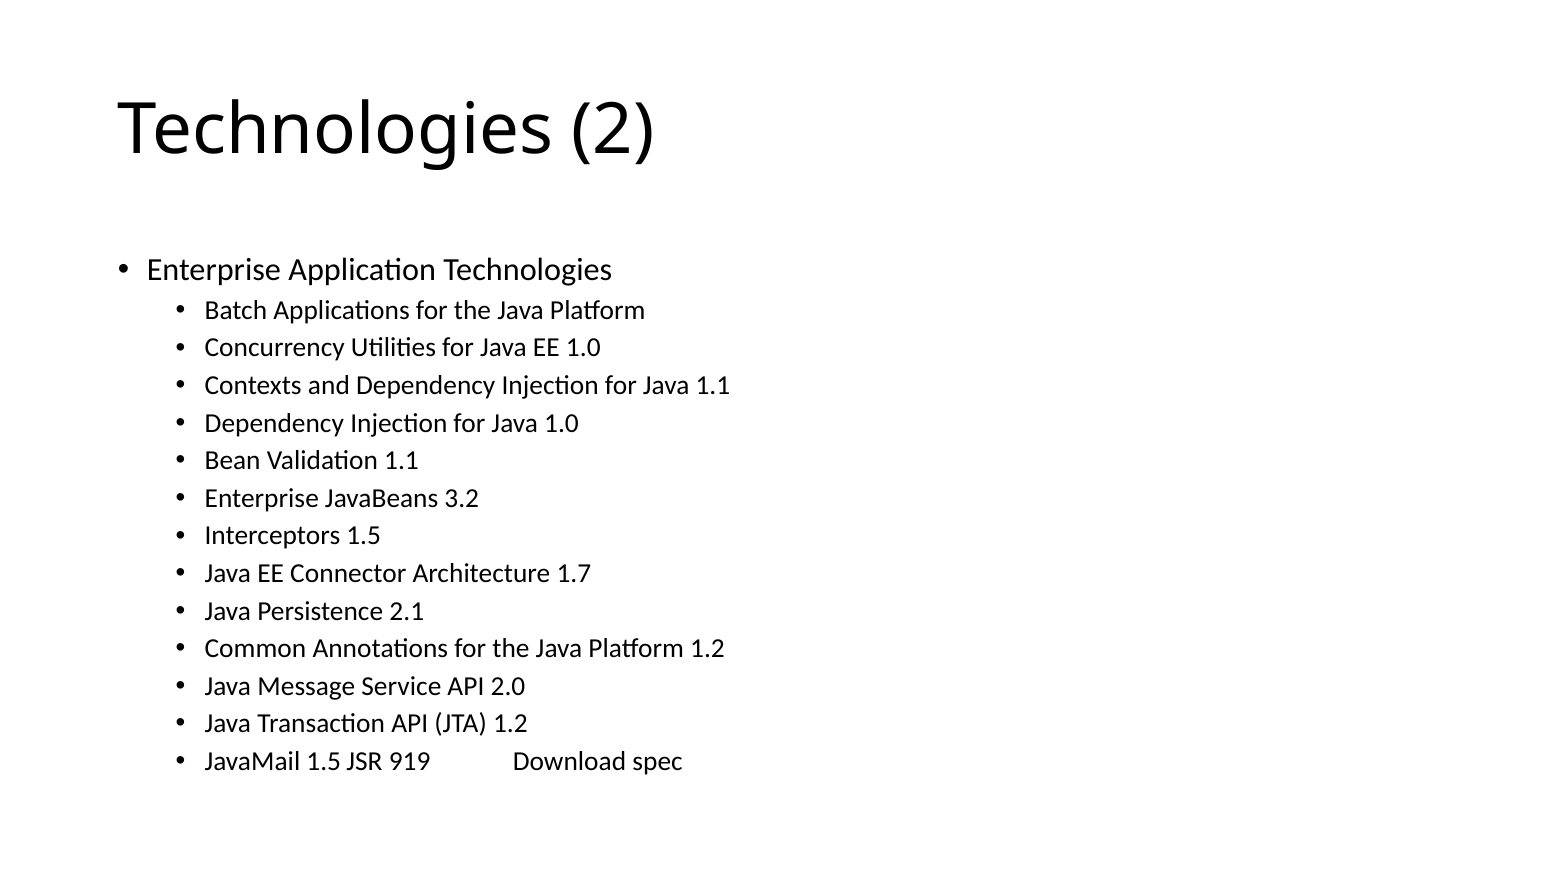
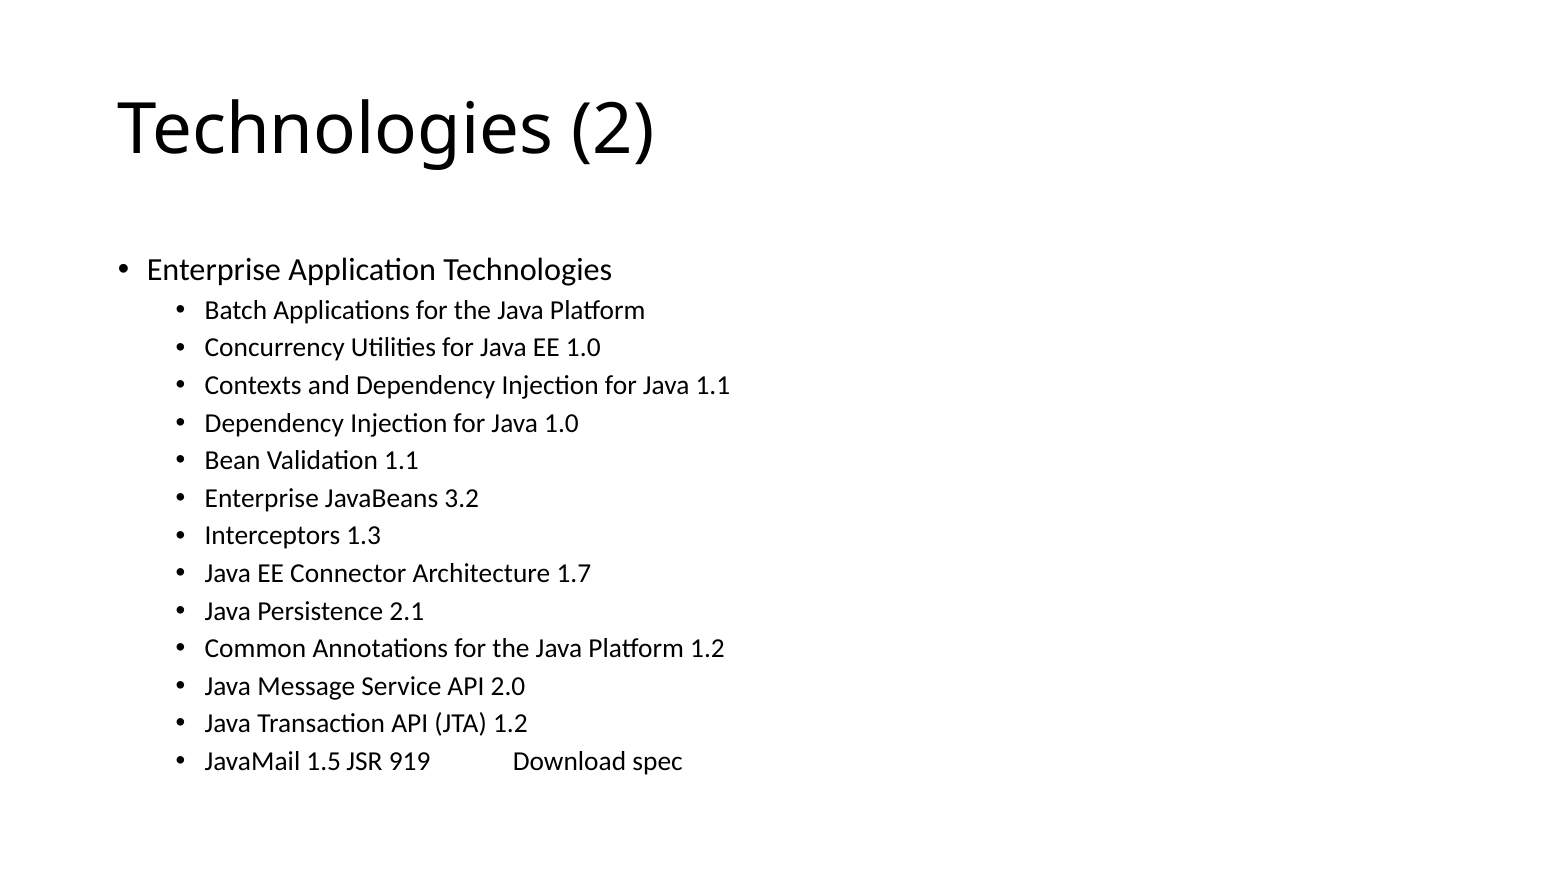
1.5: 1.5 -> 1.3 (364, 536)
